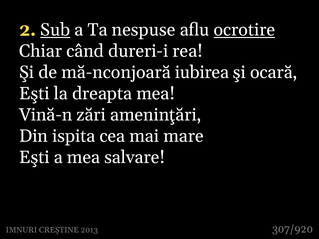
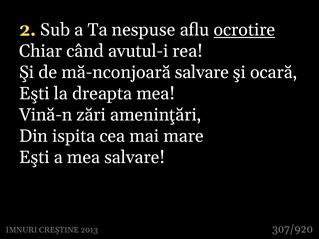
Sub underline: present -> none (55, 30)
dureri-i: dureri-i -> avutul-i (138, 51)
mă-nconjoară iubirea: iubirea -> salvare (202, 72)
